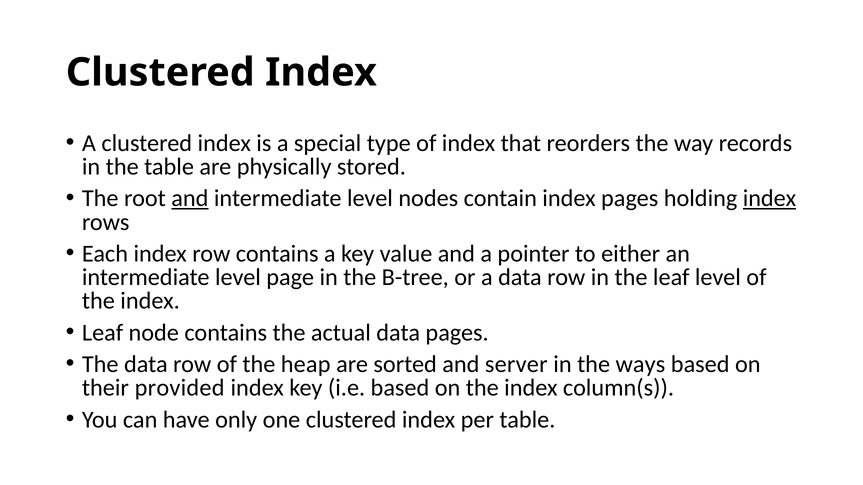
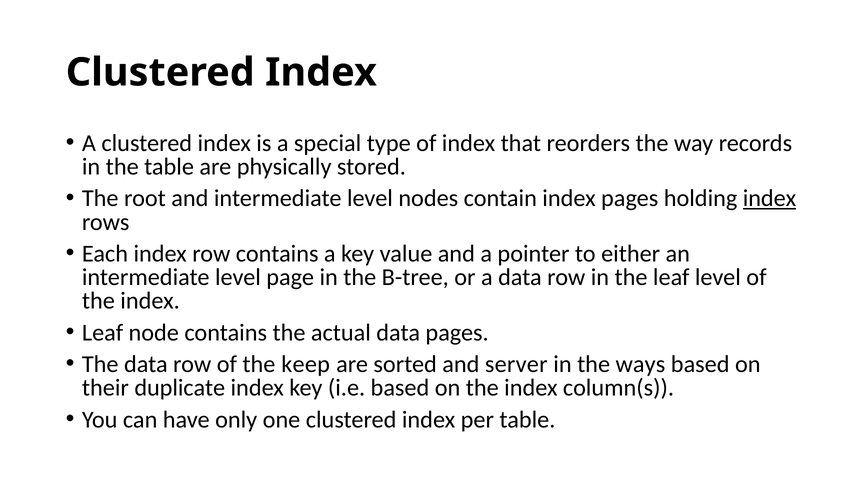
and underline: present -> none (190, 199)
heap: heap -> keep (306, 365)
provided: provided -> duplicate (180, 388)
